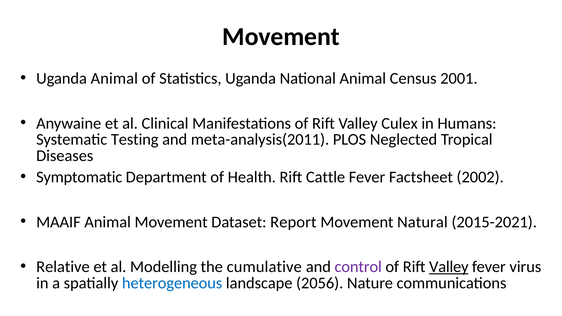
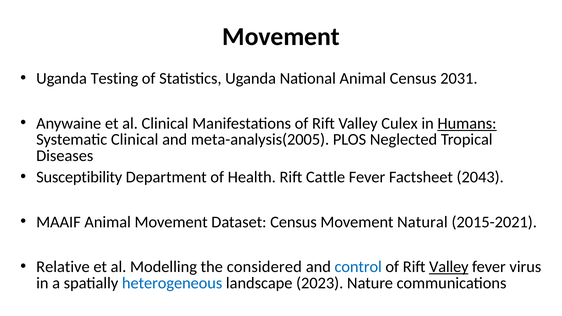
Uganda Animal: Animal -> Testing (114, 79)
2001: 2001 -> 2031 (459, 79)
Humans underline: none -> present (467, 123)
Systematic Testing: Testing -> Clinical (135, 140)
meta-analysis(2011: meta-analysis(2011 -> meta-analysis(2005 (260, 140)
Symptomatic: Symptomatic -> Susceptibility (79, 177)
2002: 2002 -> 2043 (480, 177)
Dataset Report: Report -> Census (294, 222)
cumulative: cumulative -> considered (264, 267)
control colour: purple -> blue (358, 267)
2056: 2056 -> 2023 (320, 283)
